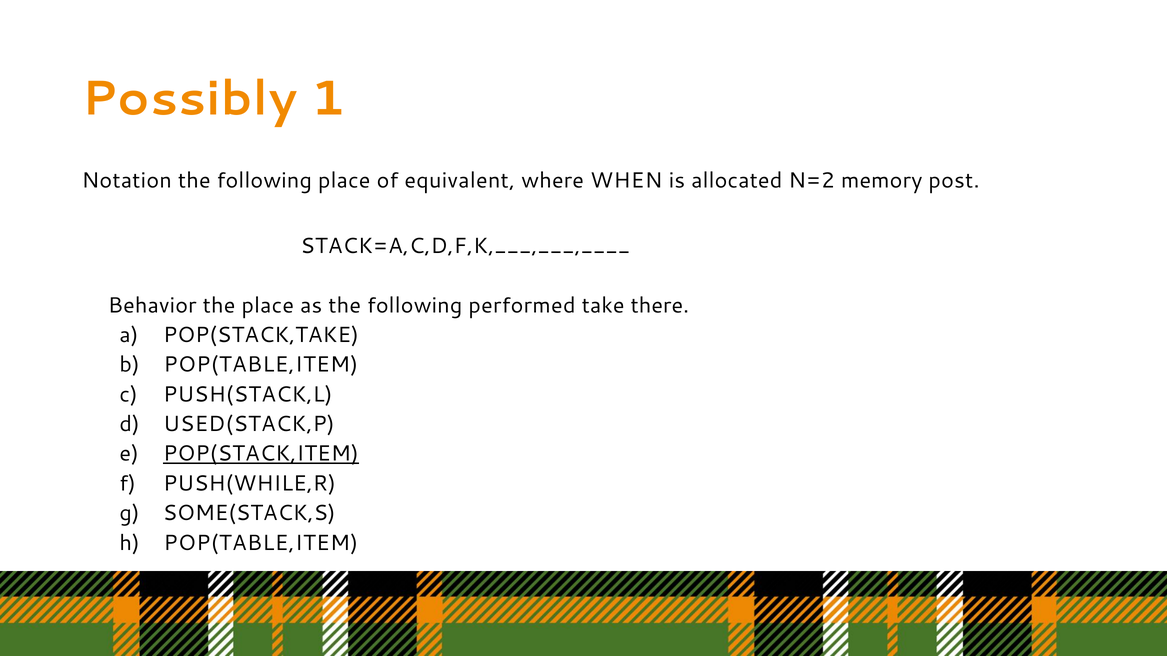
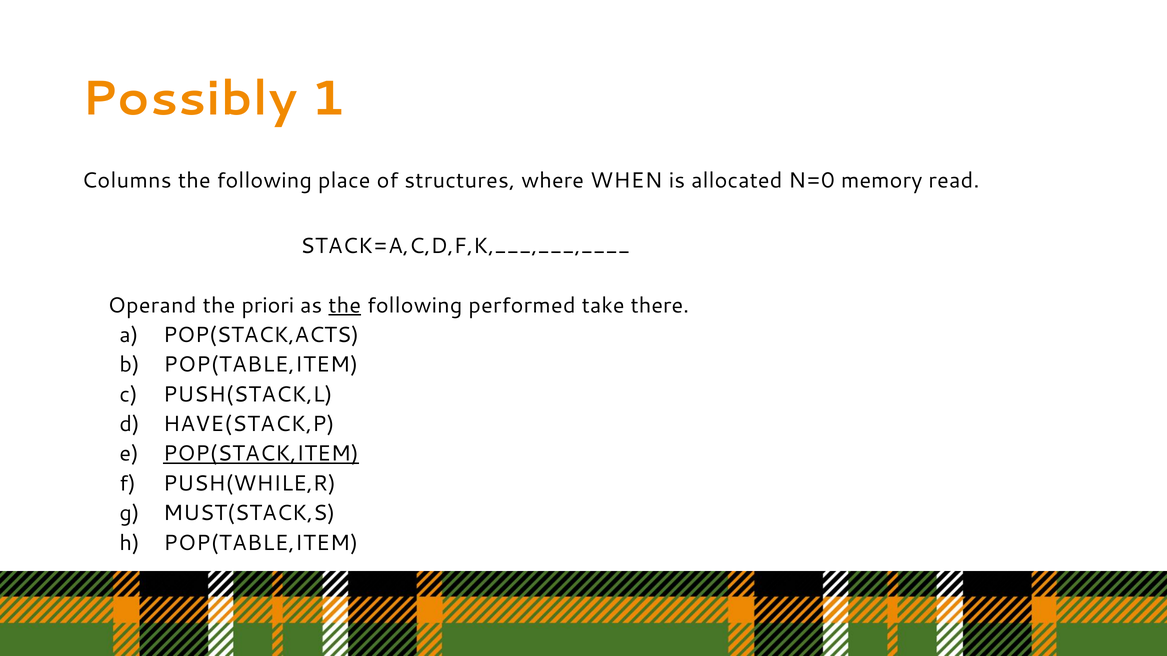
Notation: Notation -> Columns (127, 181)
equivalent: equivalent -> structures (460, 181)
N=2: N=2 -> N=0 (812, 181)
post: post -> read (954, 181)
Behavior: Behavior -> Operand (152, 306)
the place: place -> priori (268, 306)
the underline: none -> present (345, 306)
POP(STACK,TAKE: POP(STACK,TAKE -> POP(STACK,ACTS (261, 335)
USED(STACK,P: USED(STACK,P -> HAVE(STACK,P (249, 424)
SOME(STACK,S: SOME(STACK,S -> MUST(STACK,S (249, 513)
